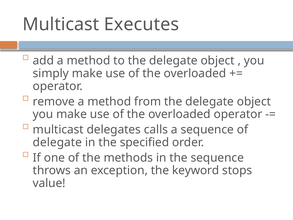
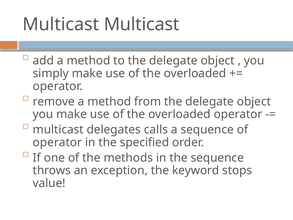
Multicast Executes: Executes -> Multicast (142, 24)
delegate: delegate -> operator (57, 142)
